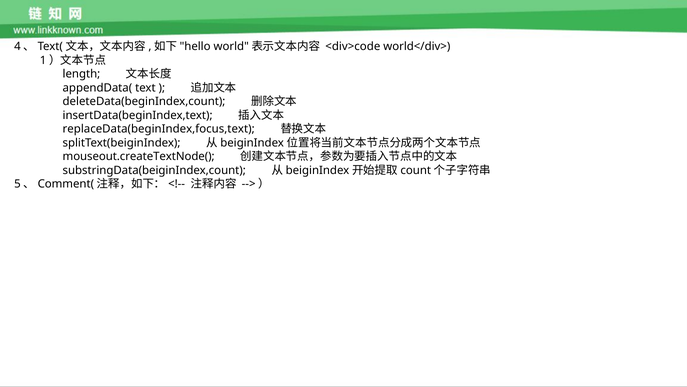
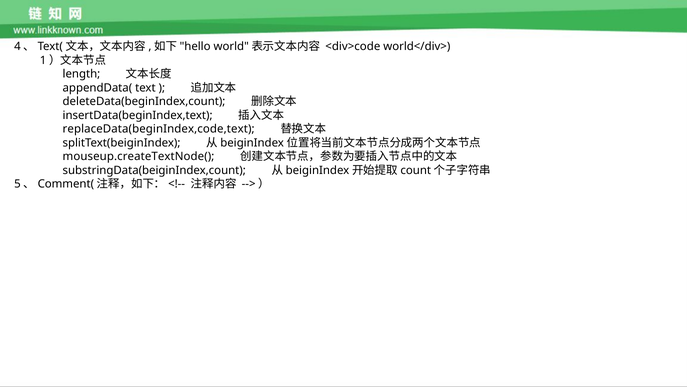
replaceData(beginIndex,focus,text: replaceData(beginIndex,focus,text -> replaceData(beginIndex,code,text (159, 129)
mouseout.createTextNode(: mouseout.createTextNode( -> mouseup.createTextNode( (139, 156)
